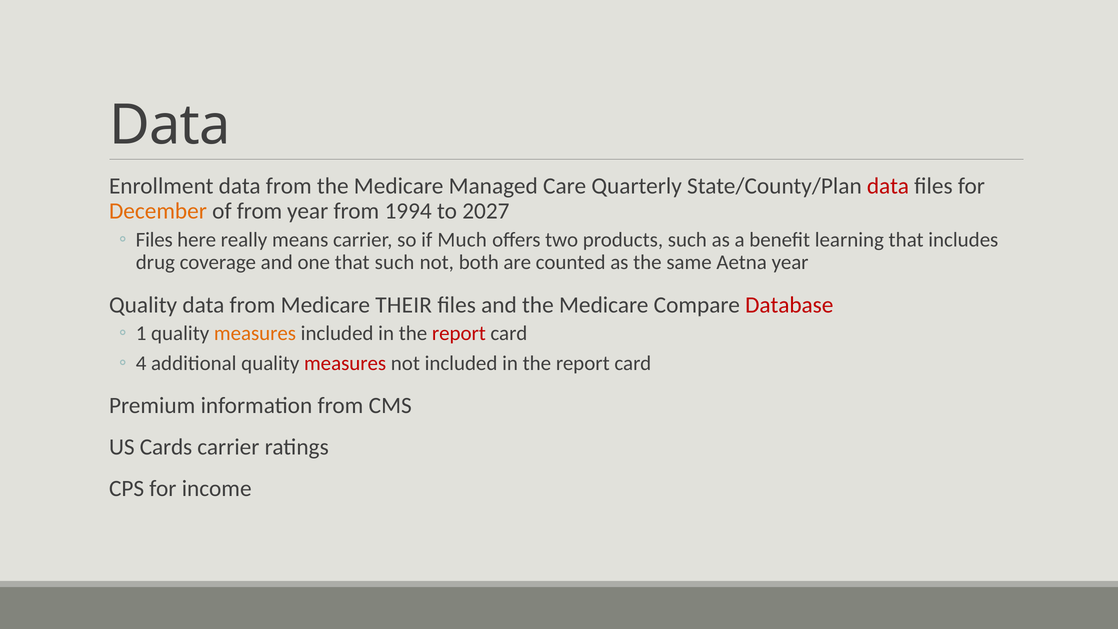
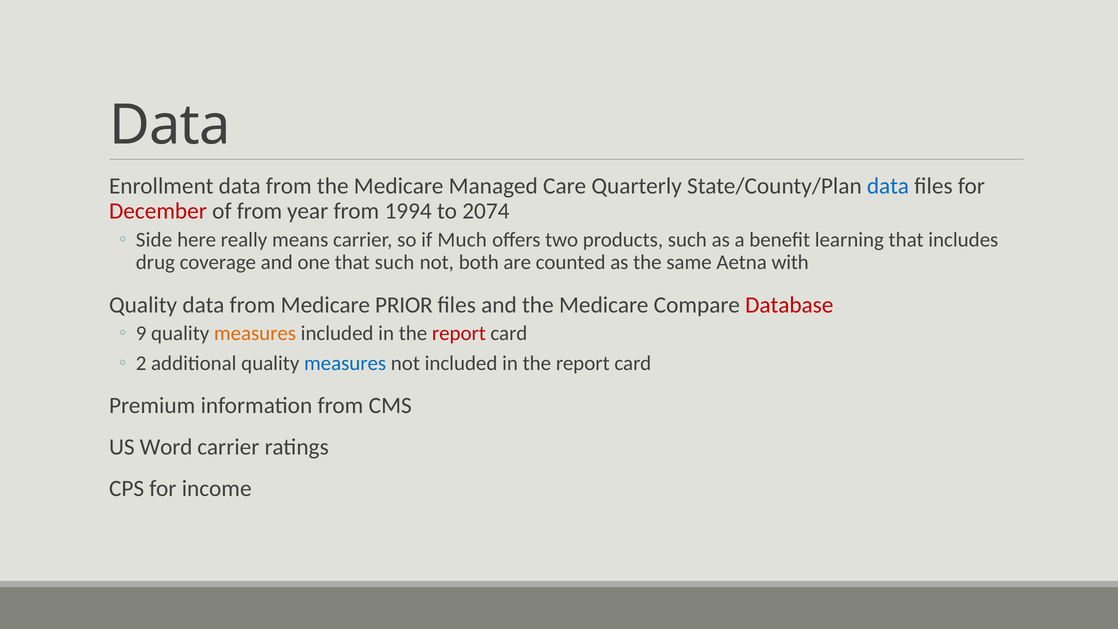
data colour: red -> blue (888, 186)
December colour: orange -> red (158, 211)
2027: 2027 -> 2074 (486, 211)
Files: Files -> Side (154, 240)
Aetna year: year -> with (790, 262)
THEIR: THEIR -> PRIOR (404, 305)
1: 1 -> 9 (141, 333)
4: 4 -> 2 (141, 363)
measures colour: red -> blue (345, 363)
Cards: Cards -> Word (166, 447)
